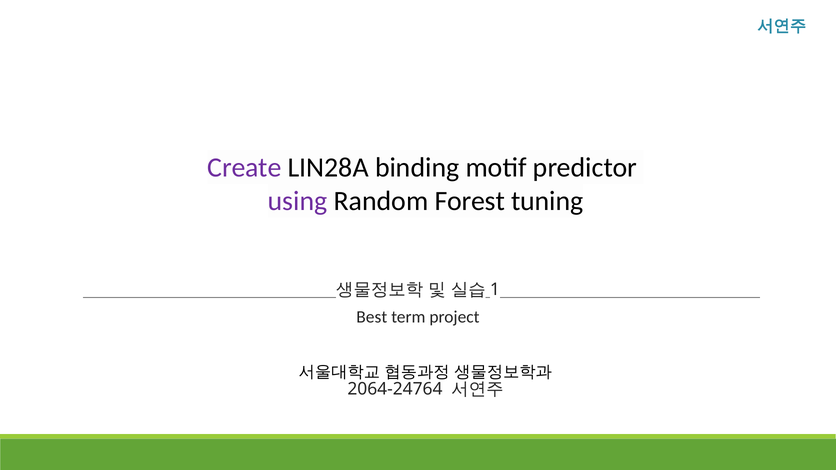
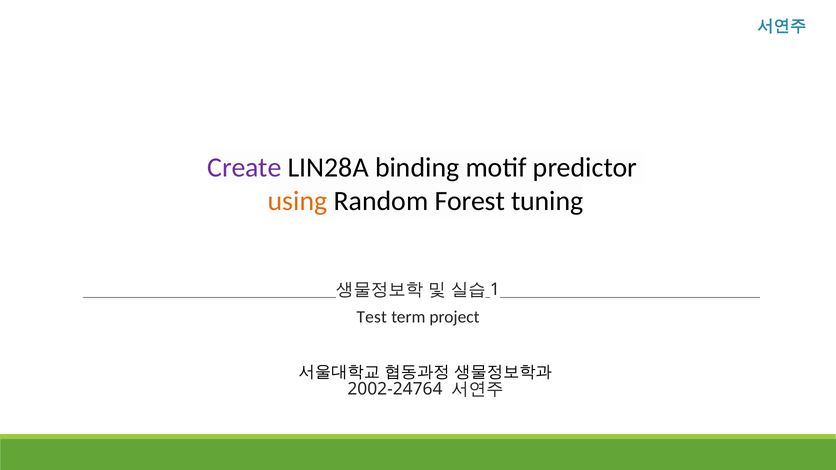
using colour: purple -> orange (298, 201)
Best: Best -> Test (372, 317)
2064-24764: 2064-24764 -> 2002-24764 (395, 389)
